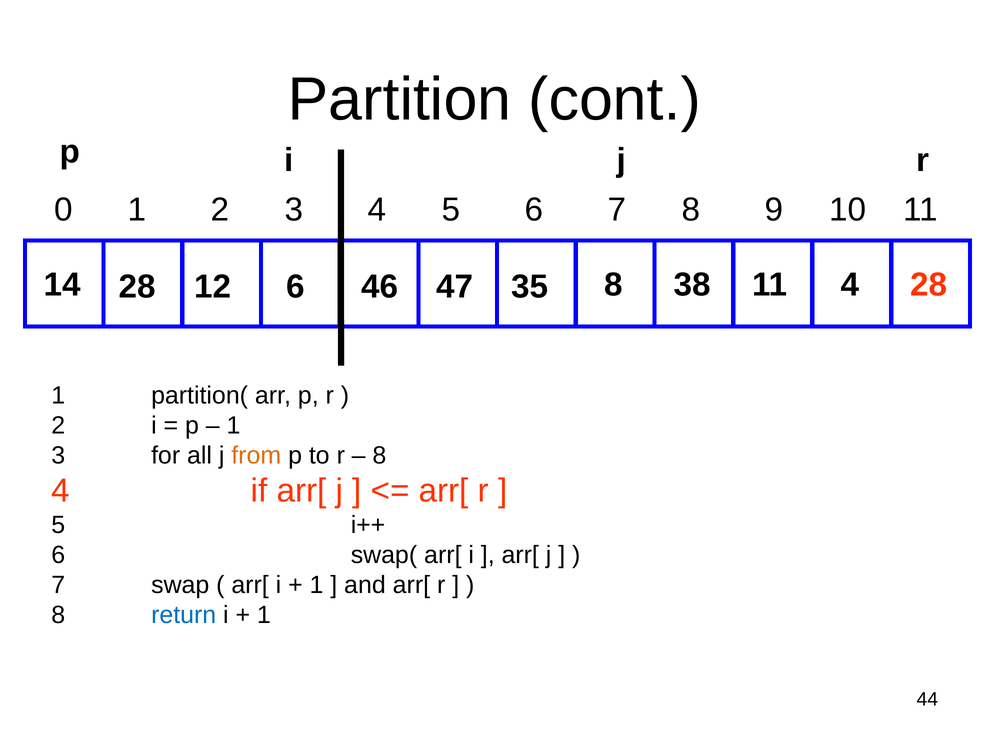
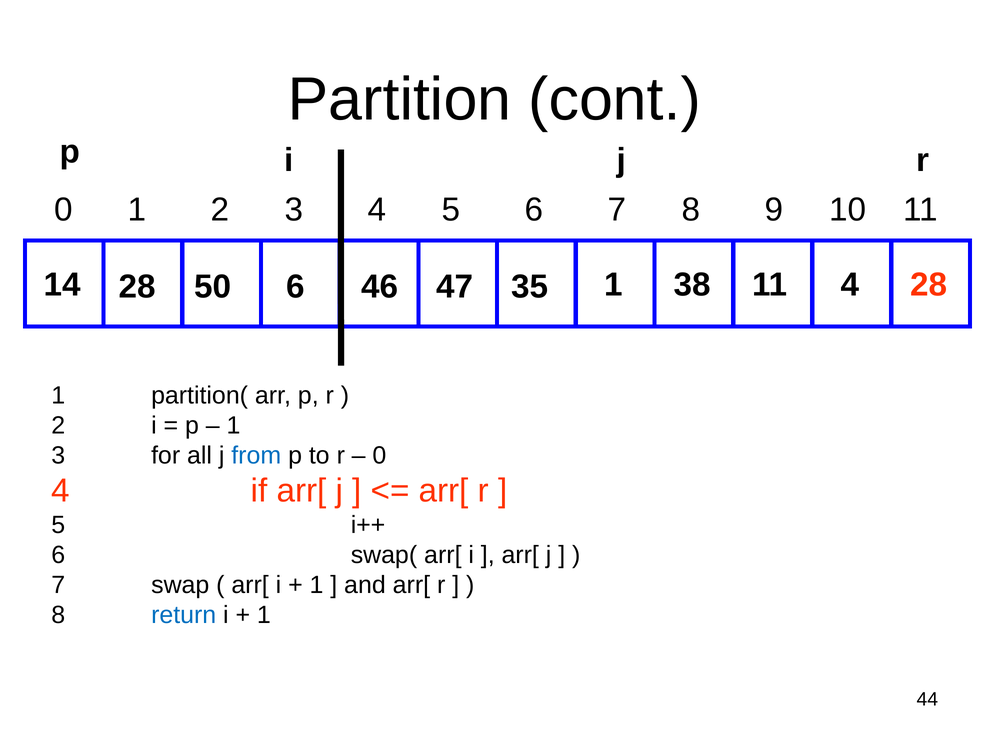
12: 12 -> 50 (213, 287)
28 8: 8 -> 1 (613, 285)
from colour: orange -> blue (256, 456)
8: 8 -> 0 (379, 456)
